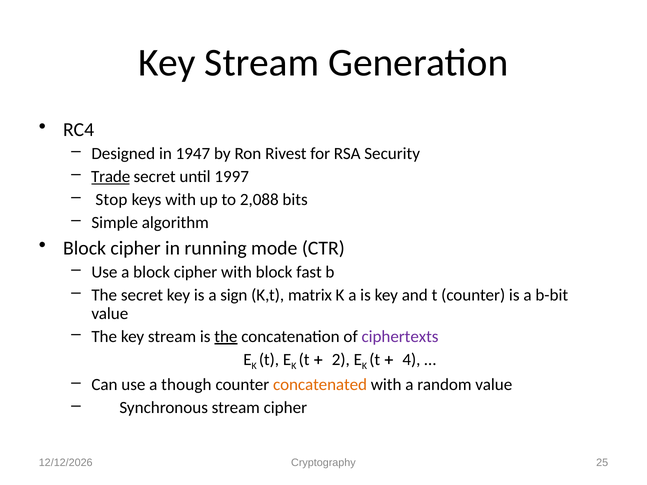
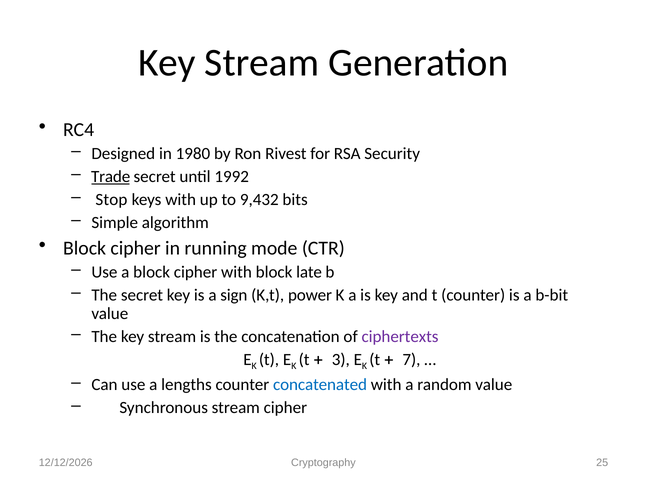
1947: 1947 -> 1980 (193, 154)
1997: 1997 -> 1992 (232, 177)
2,088: 2,088 -> 9,432 (259, 200)
fast: fast -> late (309, 272)
matrix: matrix -> power (310, 295)
the underline: present -> none (226, 337)
2: 2 -> 3 (341, 360)
4: 4 -> 7 (411, 360)
though: though -> lengths (186, 385)
concatenated colour: orange -> blue (320, 385)
